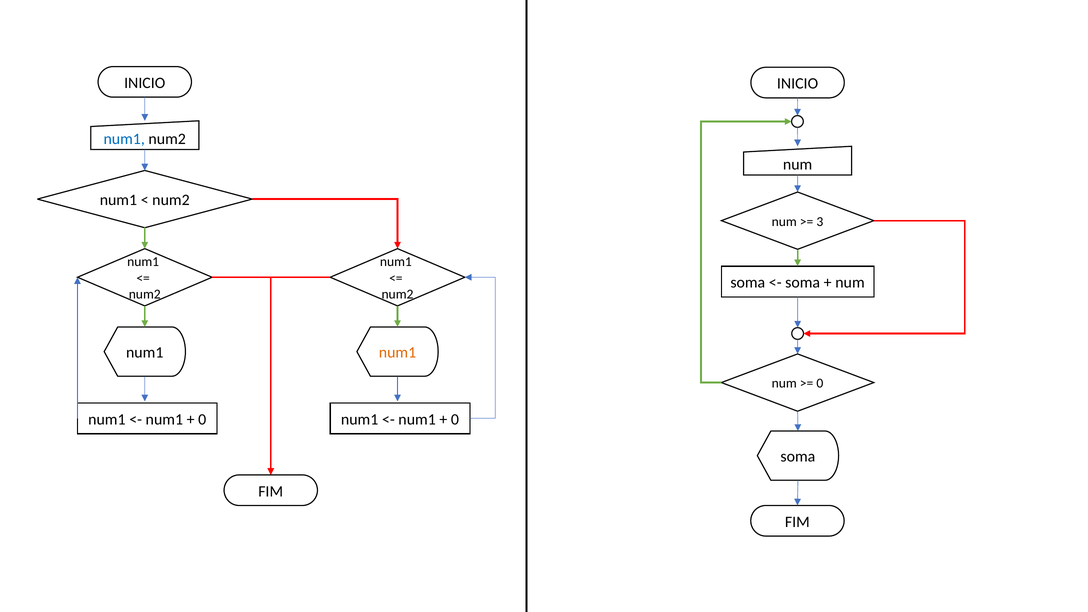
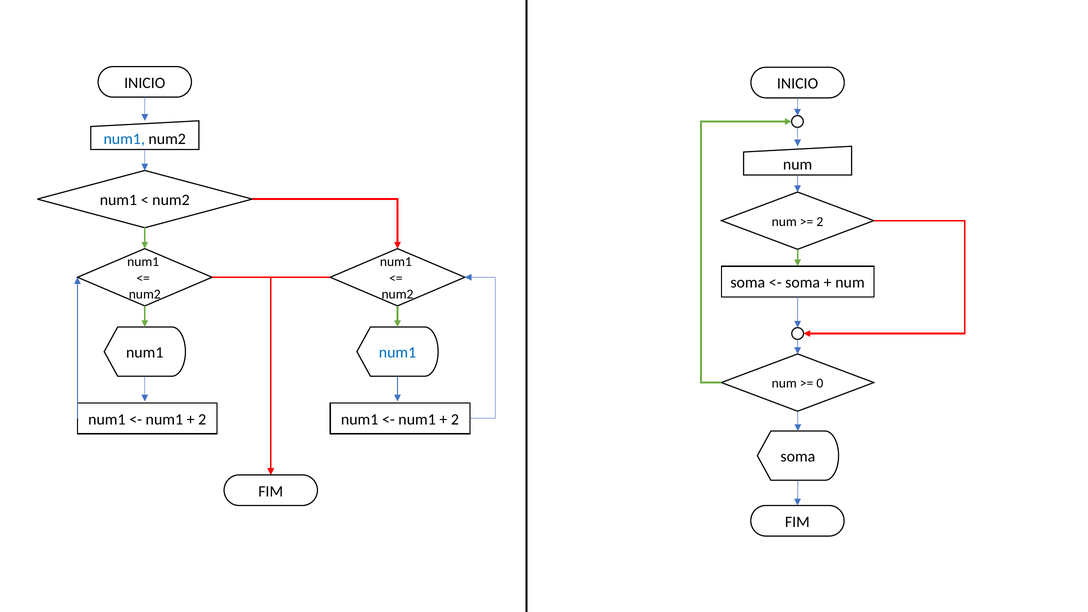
3: 3 -> 2 (820, 222)
num1 colour: orange -> blue (397, 353)
0: 0 -> 2 (202, 420)
0: 0 -> 2 (455, 420)
